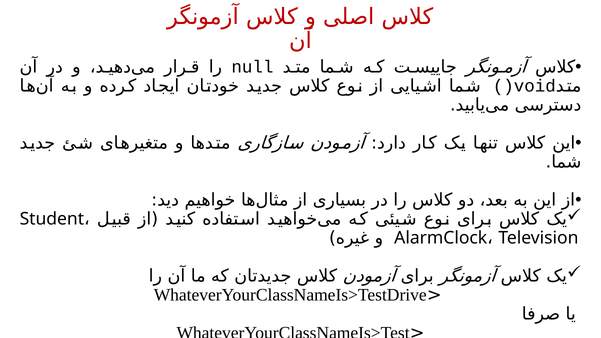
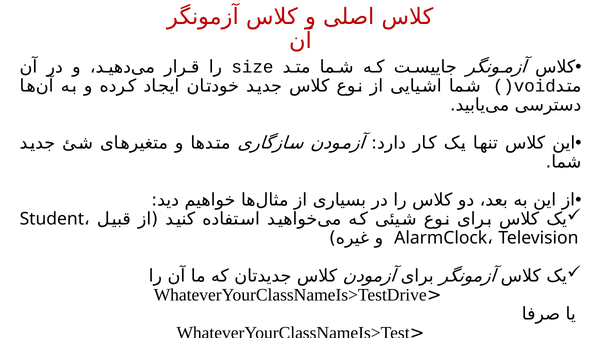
null: null -> size (252, 67)
